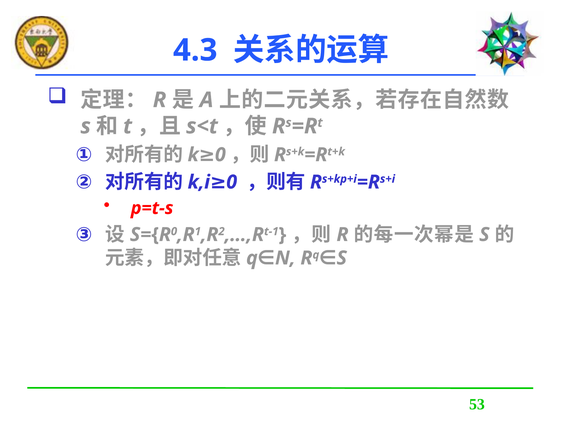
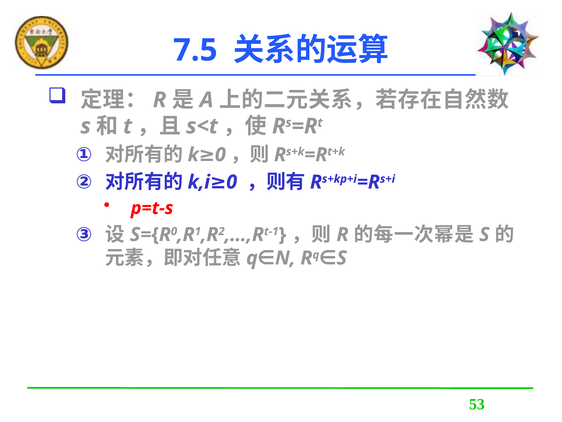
4.3: 4.3 -> 7.5 (195, 50)
